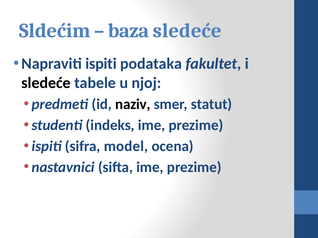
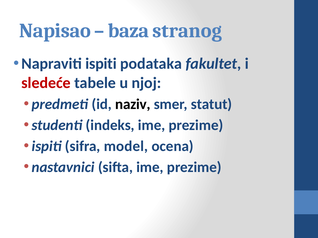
Sldećim: Sldećim -> Napisao (55, 31)
baza sledeće: sledeće -> stranog (187, 31)
sledeće colour: black -> red (46, 83)
